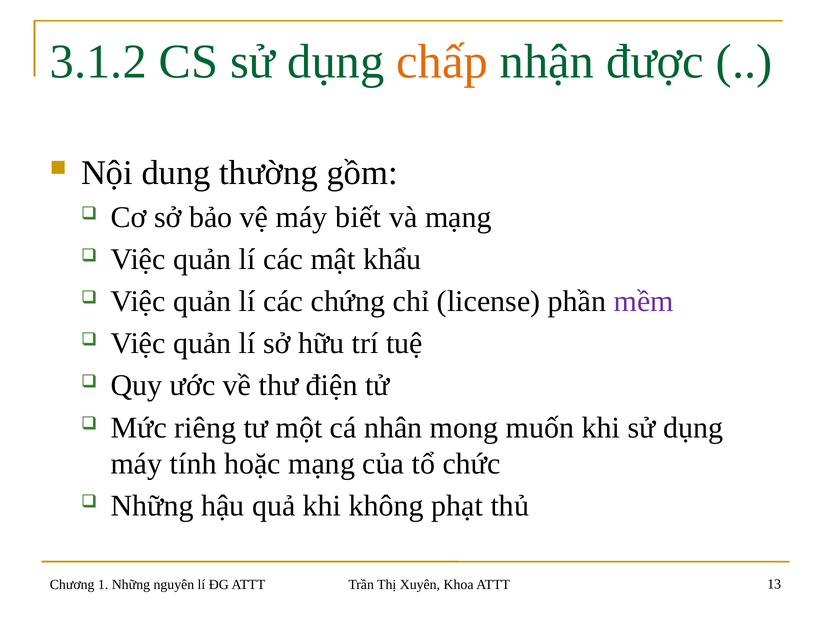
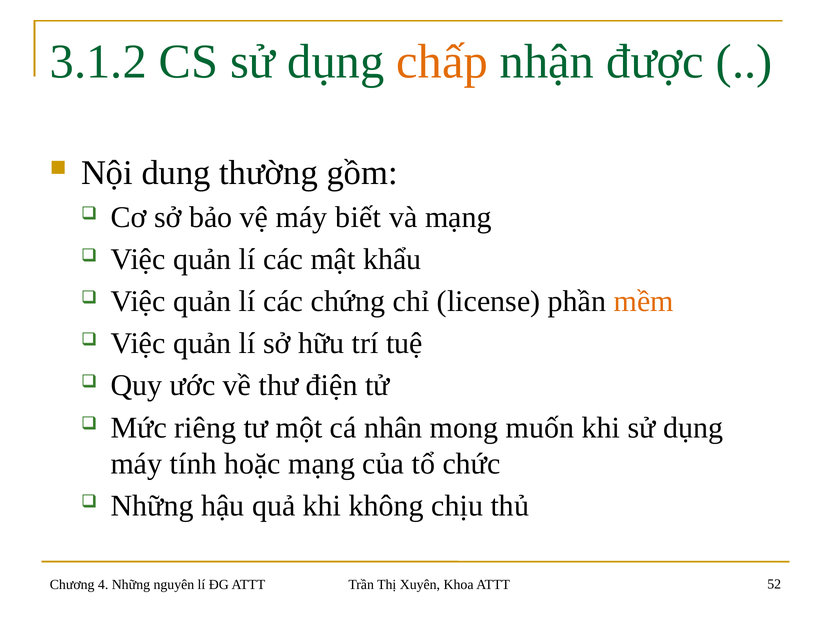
mềm colour: purple -> orange (644, 301)
phạt: phạt -> chịu (457, 505)
1: 1 -> 4 (103, 584)
13: 13 -> 52 (774, 584)
